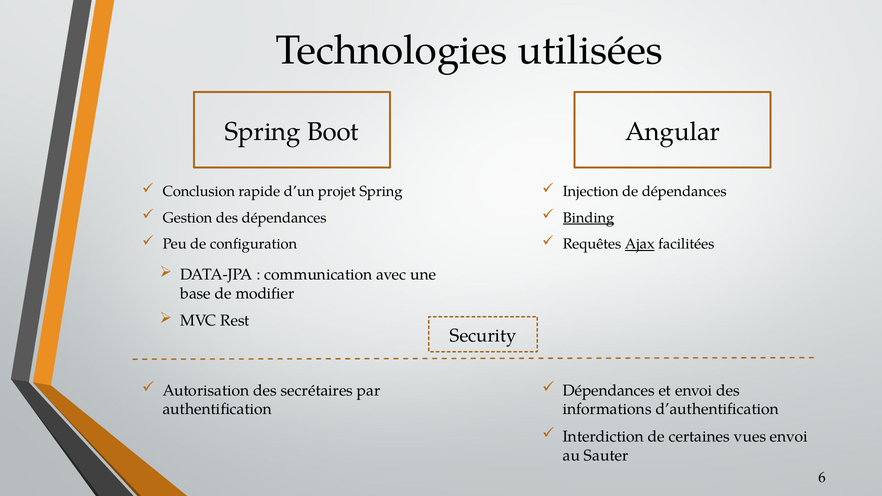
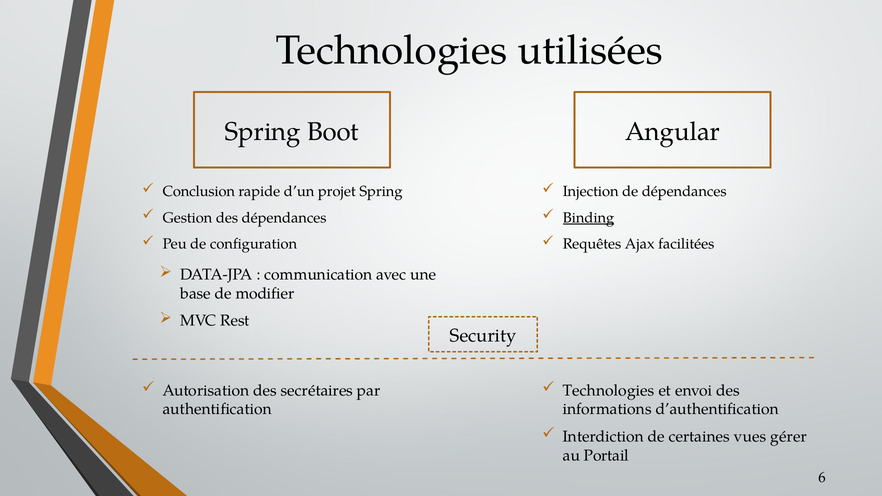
Ajax underline: present -> none (640, 244)
Dépendances: Dépendances -> Technologies (609, 391)
vues envoi: envoi -> gérer (789, 437)
Sauter: Sauter -> Portail (606, 456)
